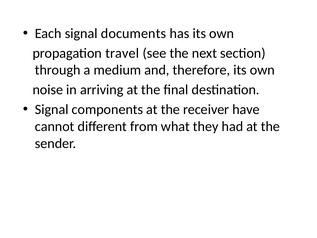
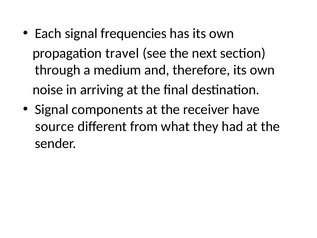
documents: documents -> frequencies (134, 33)
cannot: cannot -> source (55, 126)
